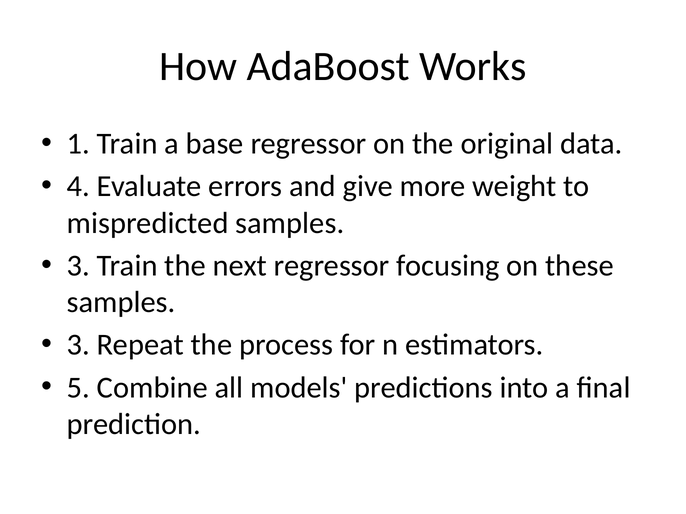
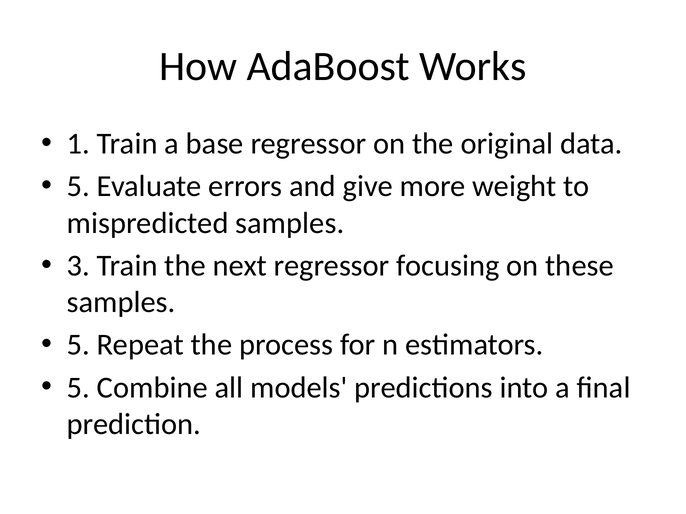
4: 4 -> 5 (78, 187)
3: 3 -> 5 (78, 345)
